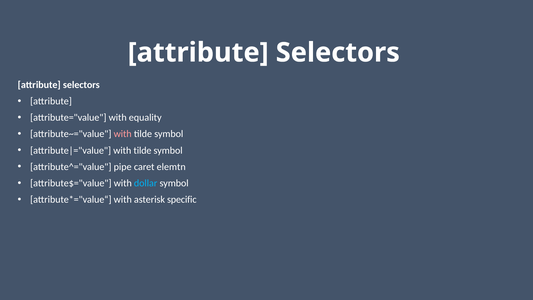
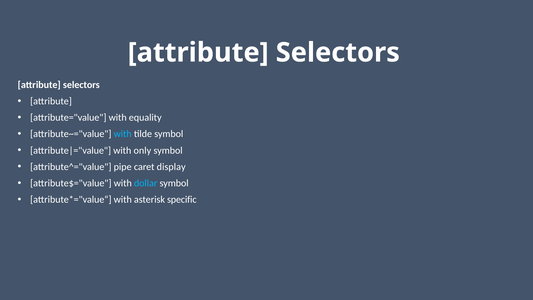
with colour: pink -> light blue (123, 134)
tilde: tilde -> only (142, 150)
elemtn: elemtn -> display (171, 167)
